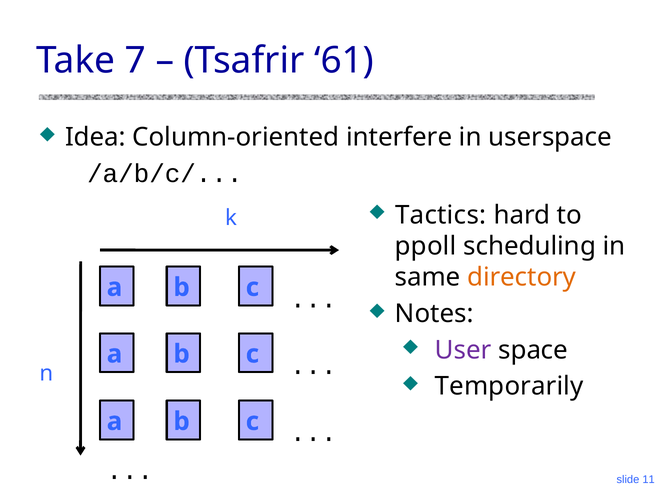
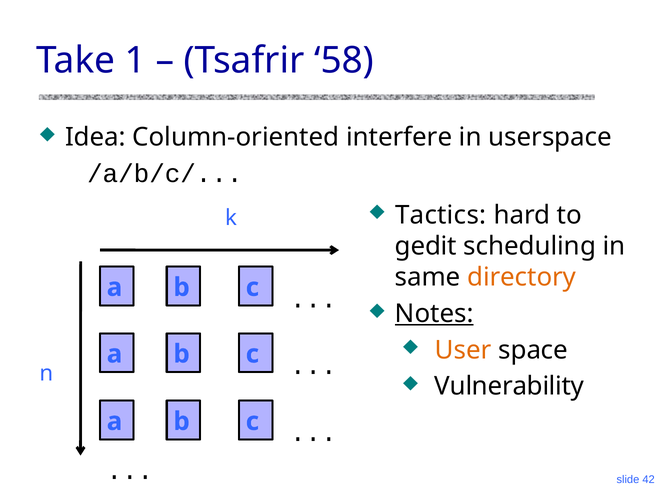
7: 7 -> 1 (135, 60)
61: 61 -> 58 (344, 60)
ppoll: ppoll -> gedit (426, 246)
Notes underline: none -> present (434, 314)
User colour: purple -> orange (463, 350)
Temporarily: Temporarily -> Vulnerability (509, 387)
11: 11 -> 42 (649, 480)
